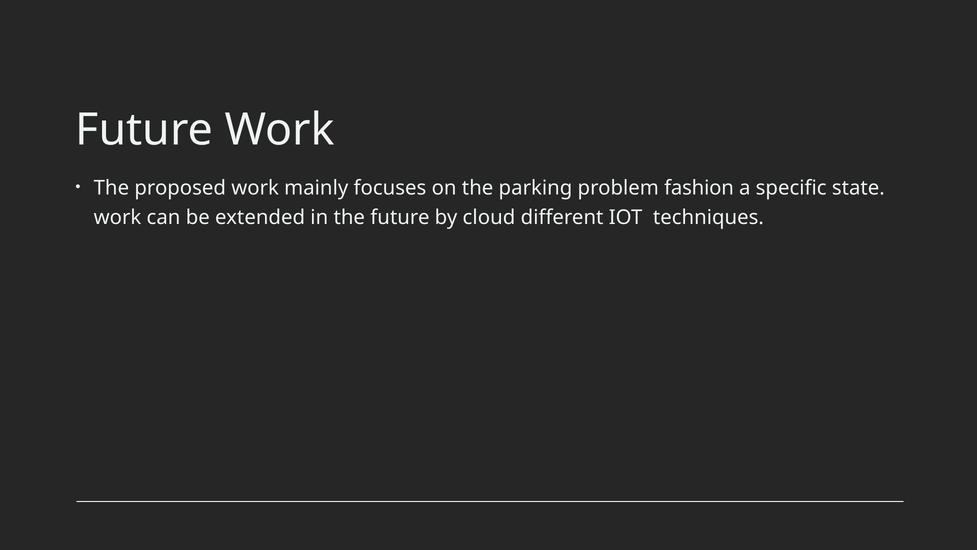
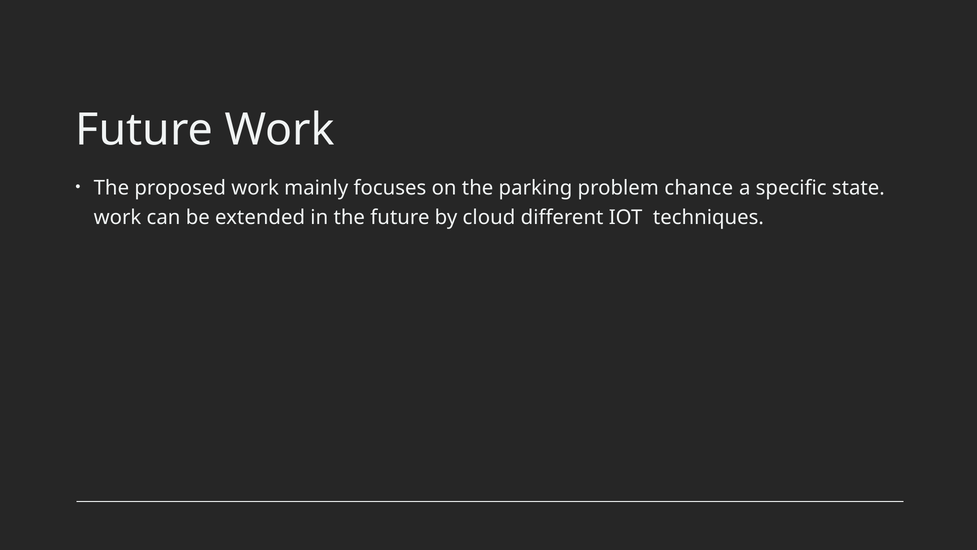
fashion: fashion -> chance (699, 188)
